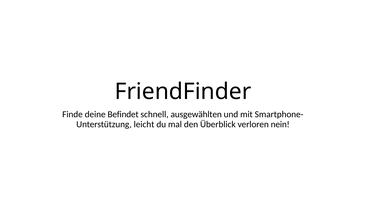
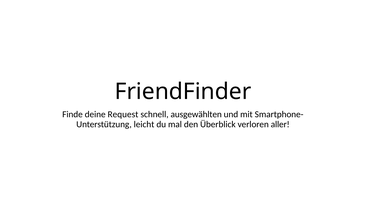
Befindet: Befindet -> Request (123, 114)
nein: nein -> aller (280, 124)
